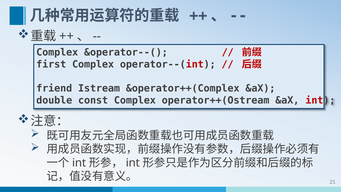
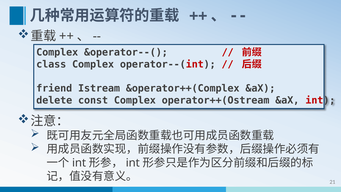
first: first -> class (51, 64)
double: double -> delete (54, 100)
